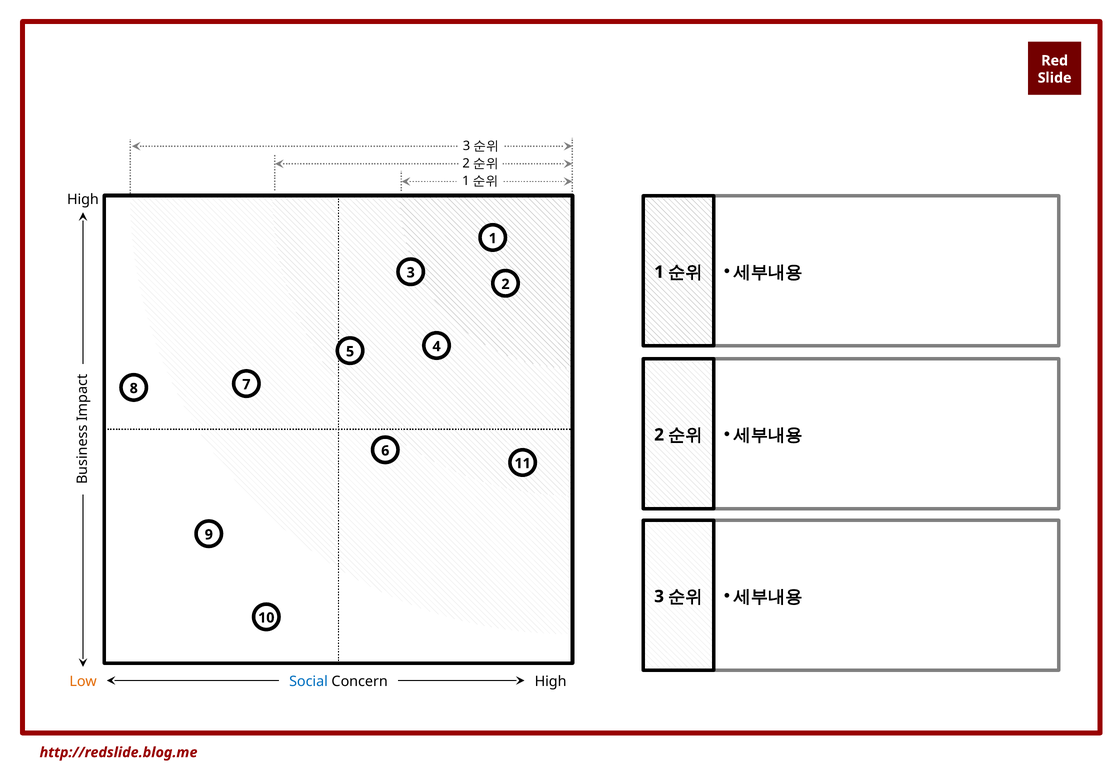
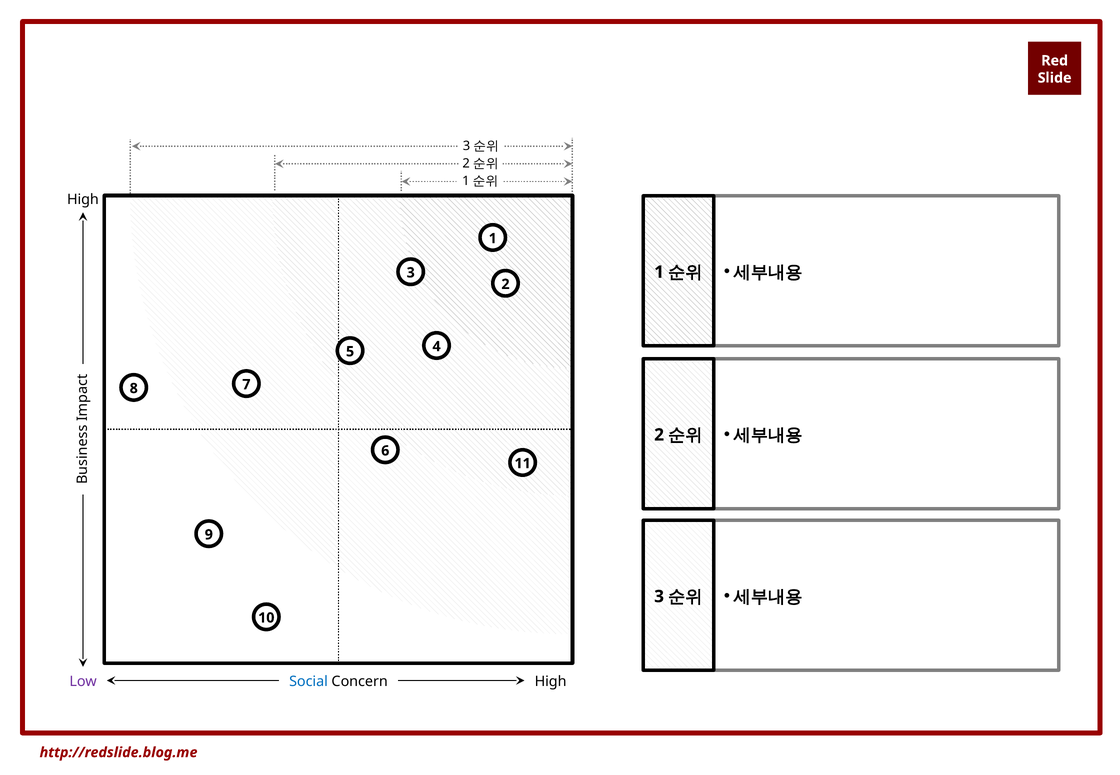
Low colour: orange -> purple (83, 682)
